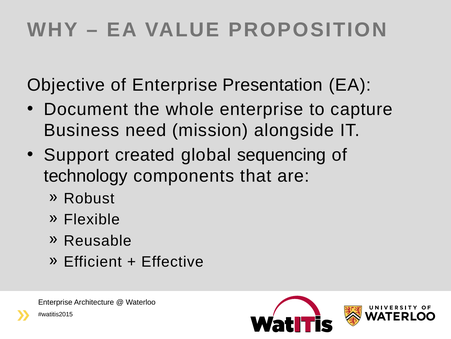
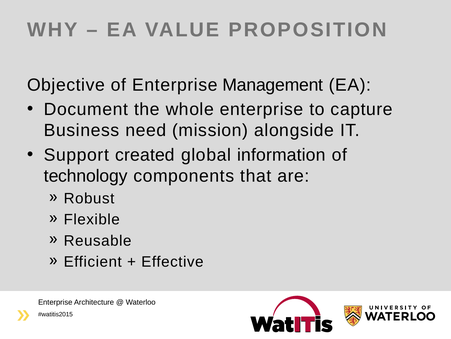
Presentation: Presentation -> Management (273, 85)
sequencing: sequencing -> information (281, 155)
